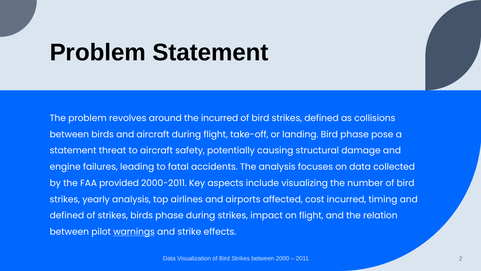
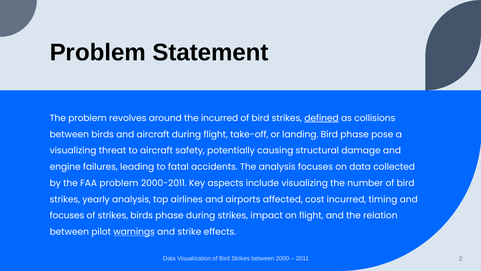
defined underline: none -> present (322, 118)
statement: statement -> visualizing (73, 150)
FAA provided: provided -> problem (119, 183)
defined: defined -> focuses (67, 215)
